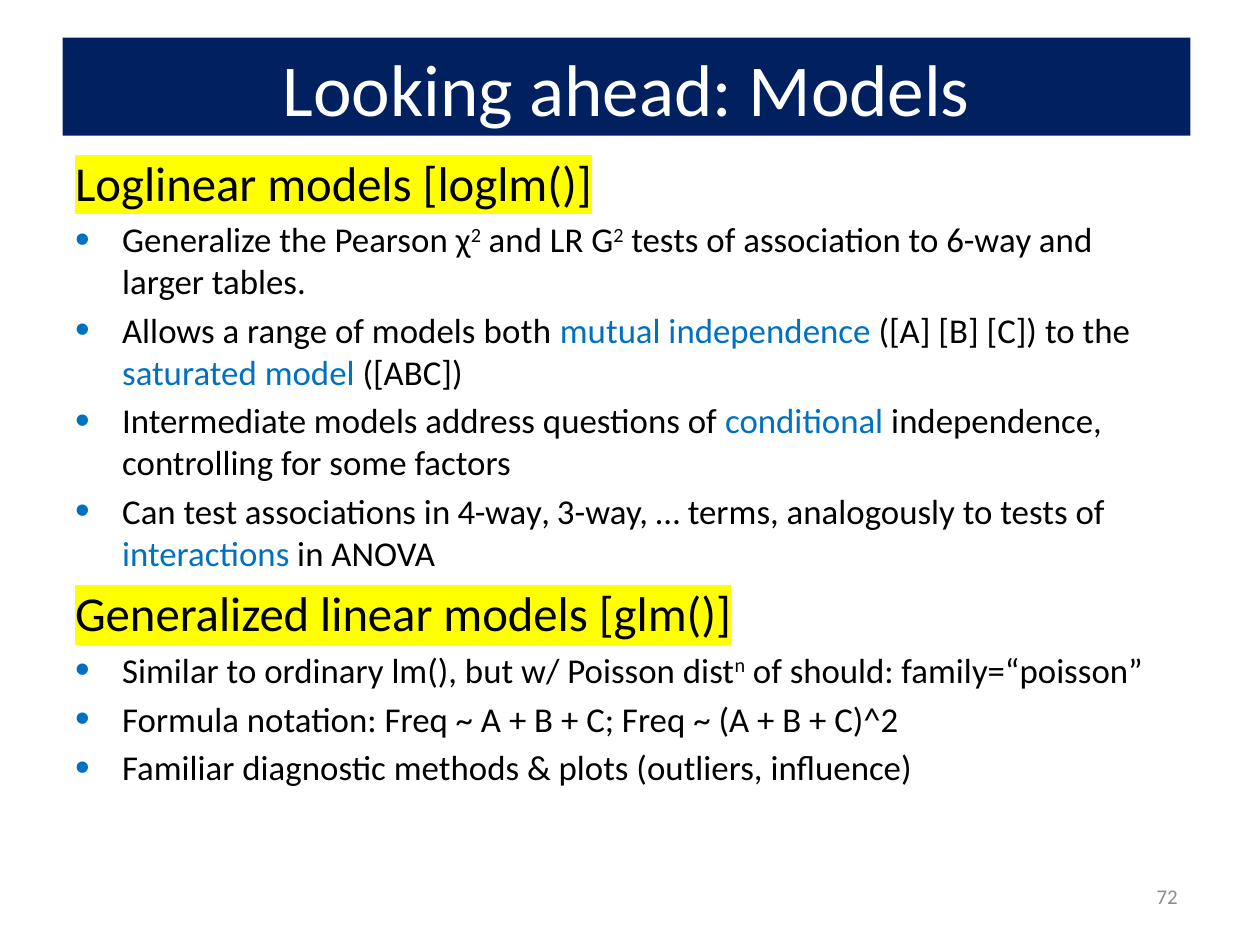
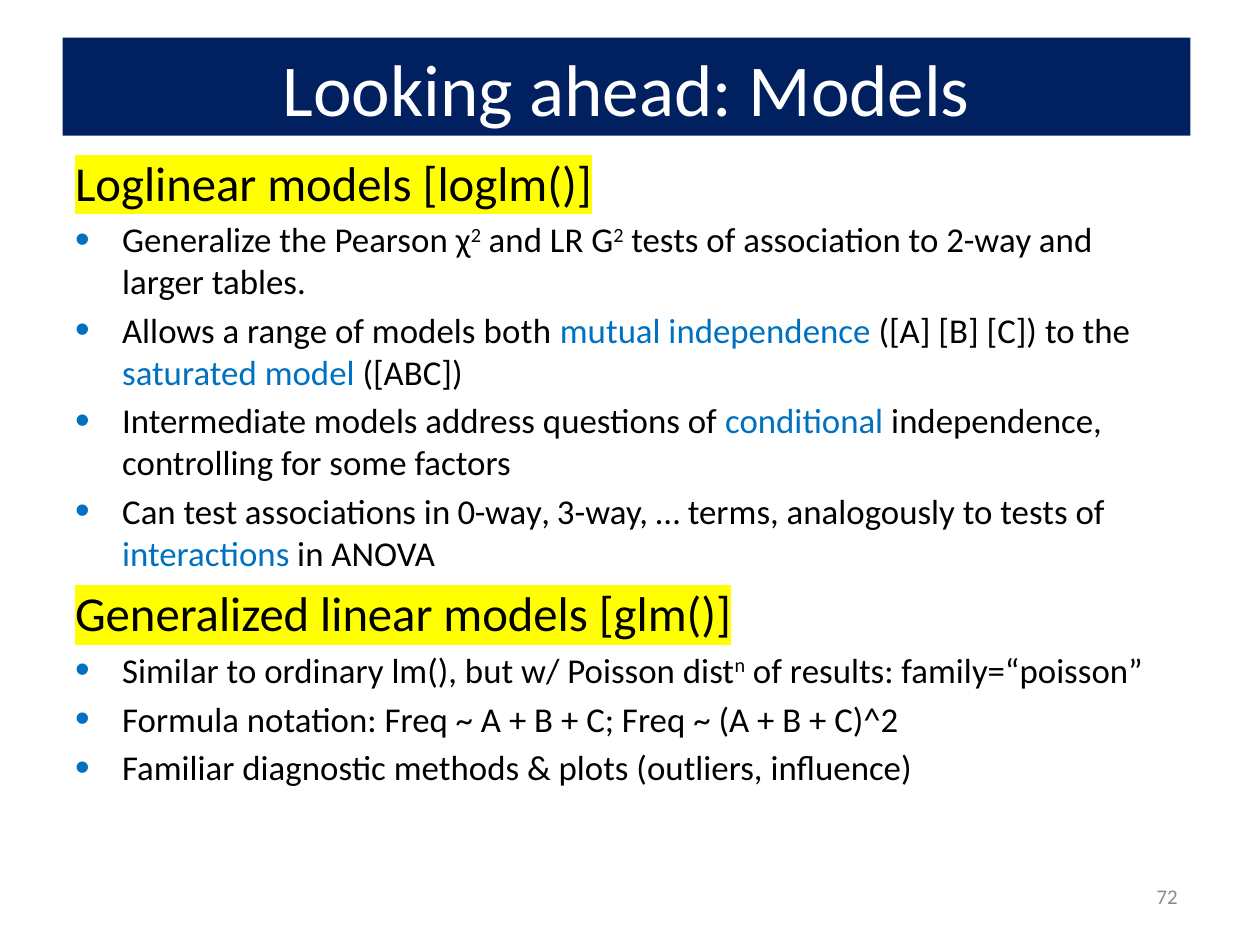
6-way: 6-way -> 2-way (989, 241)
4-way: 4-way -> 0-way (504, 513)
should: should -> results (842, 672)
